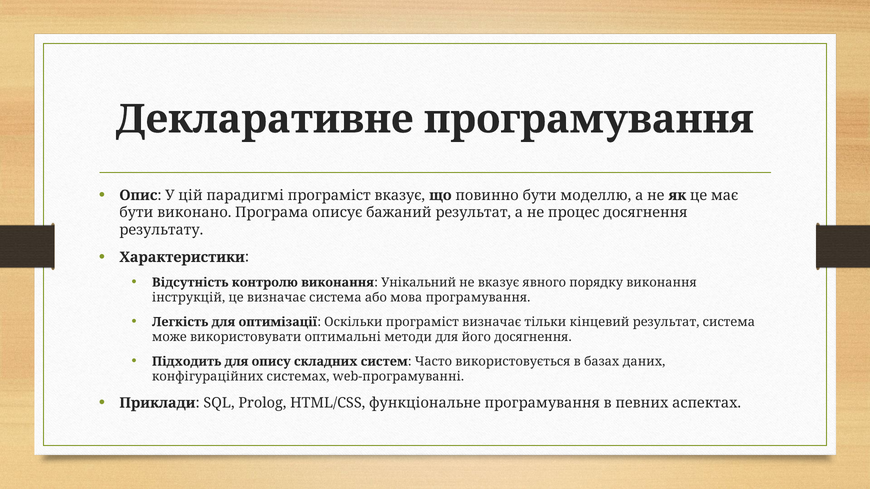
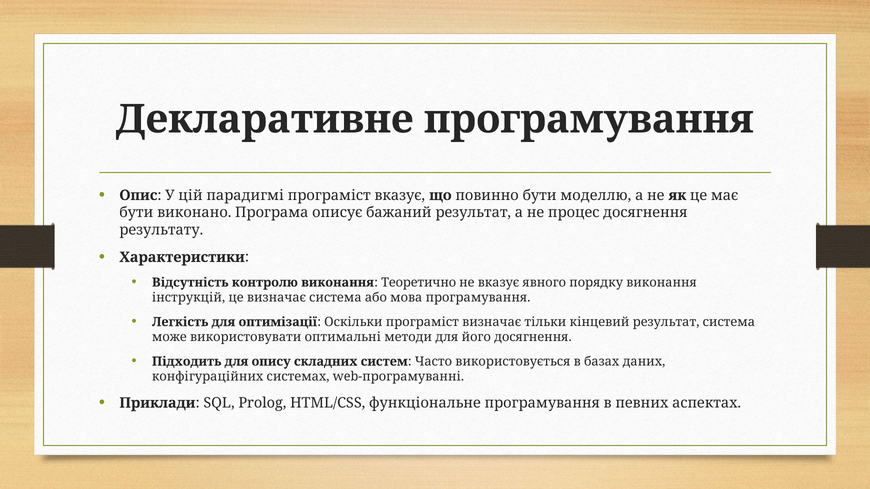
Унікальний: Унікальний -> Теоретично (419, 283)
